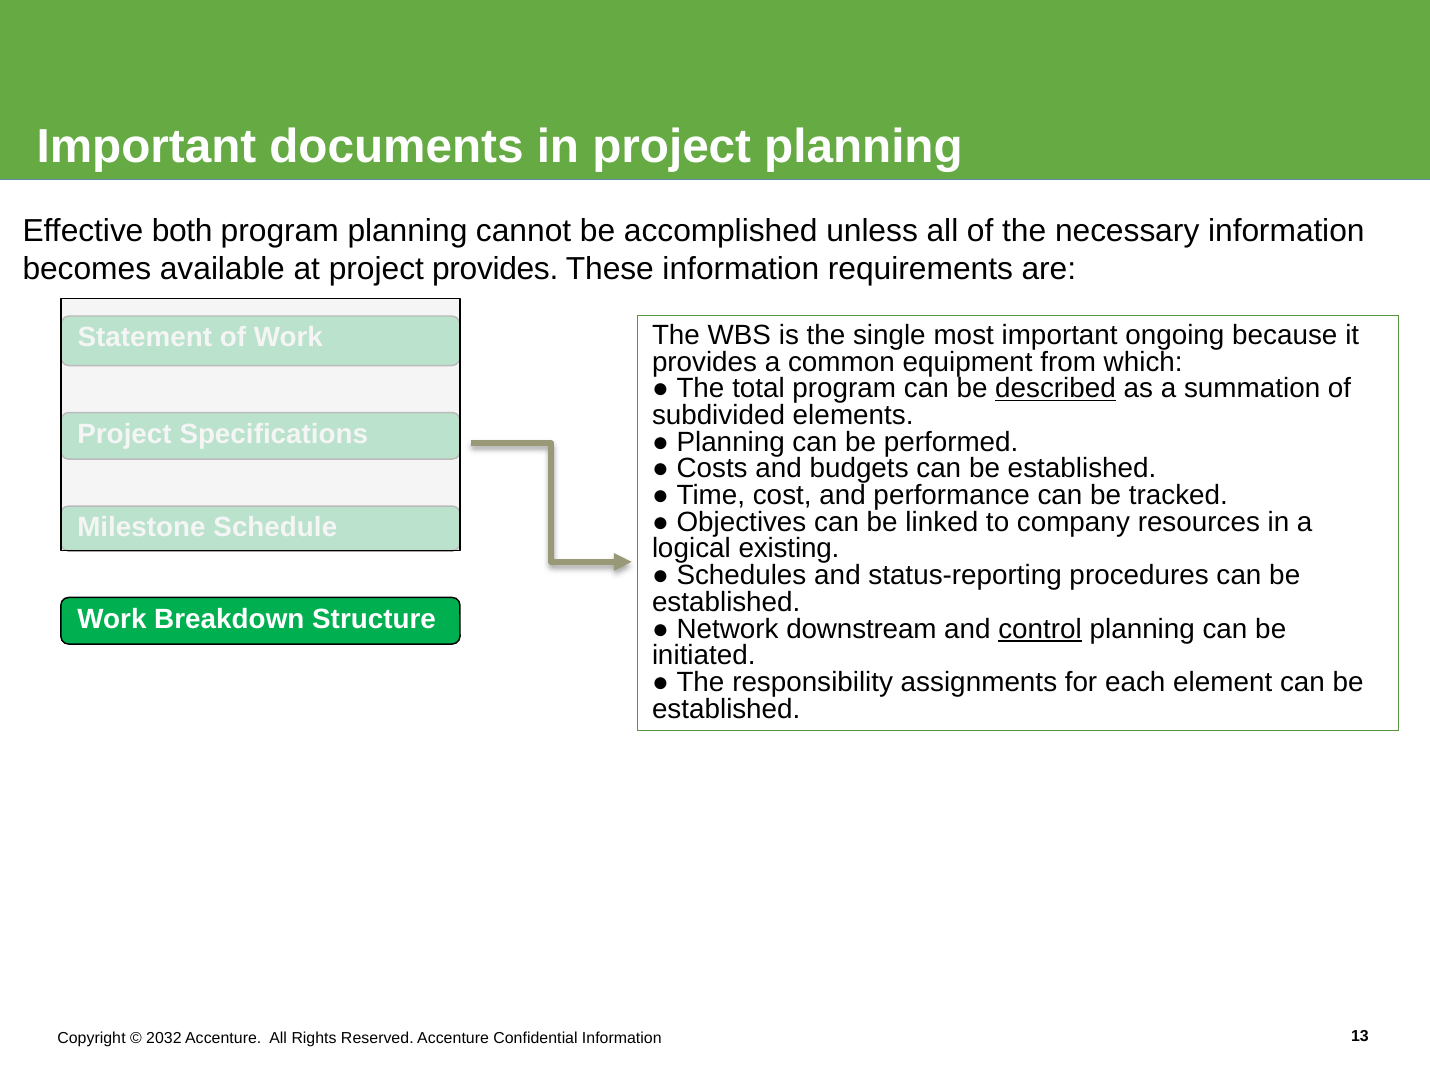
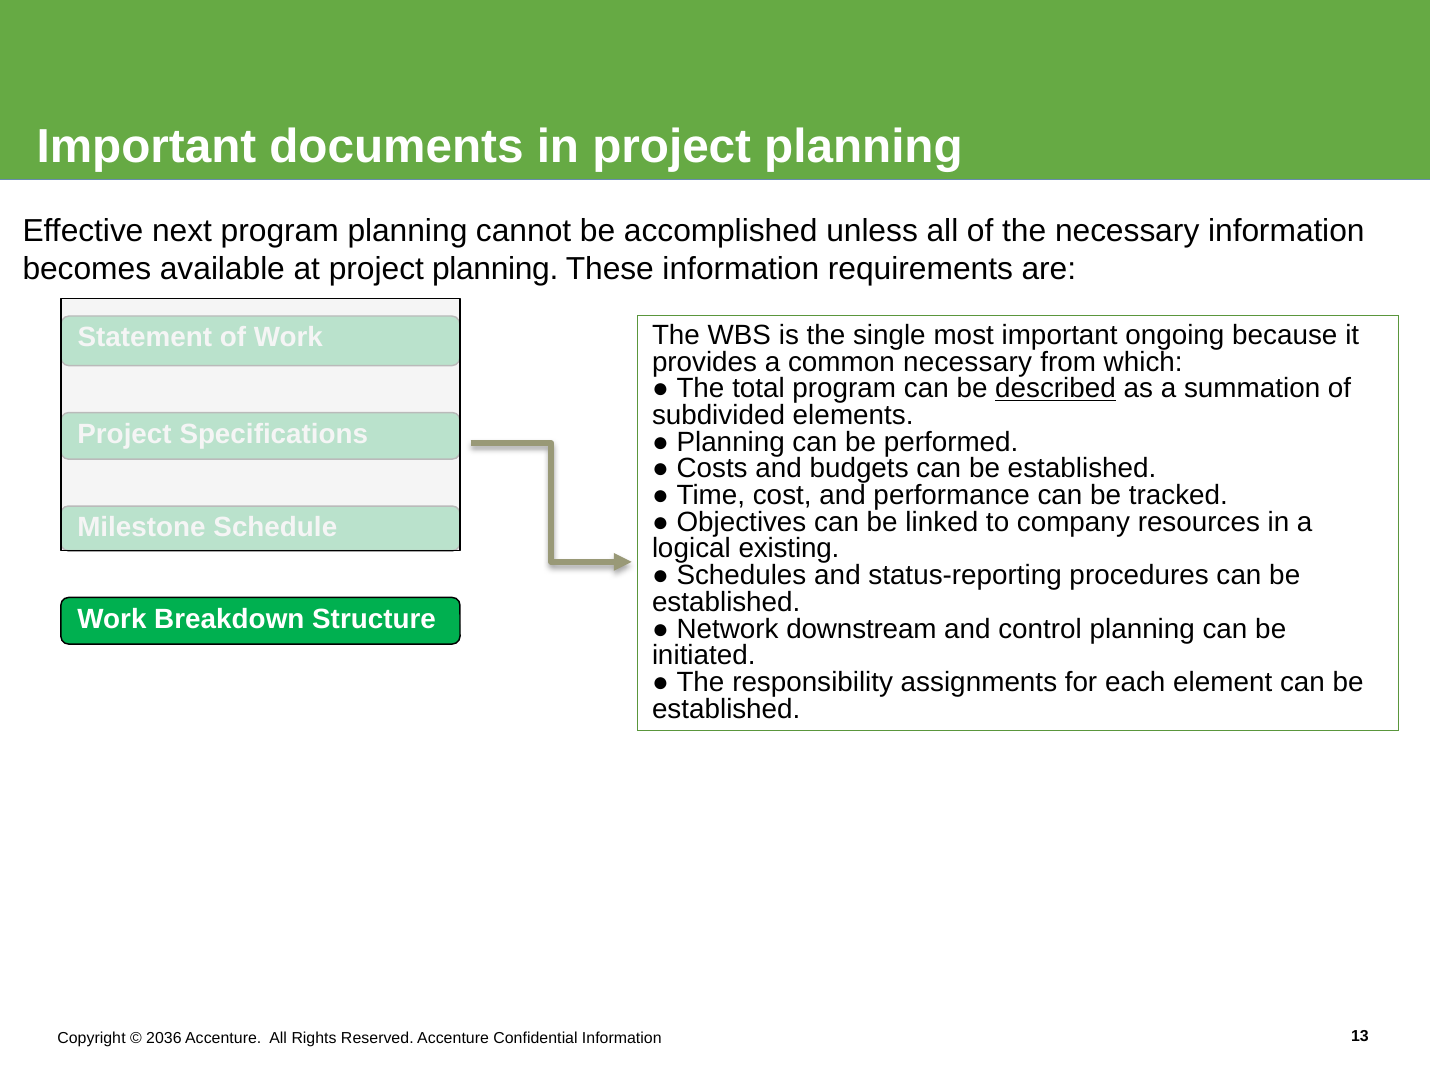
both: both -> next (182, 231)
at project provides: provides -> planning (495, 269)
common equipment: equipment -> necessary (968, 362)
control underline: present -> none (1040, 629)
2032: 2032 -> 2036 (164, 1038)
